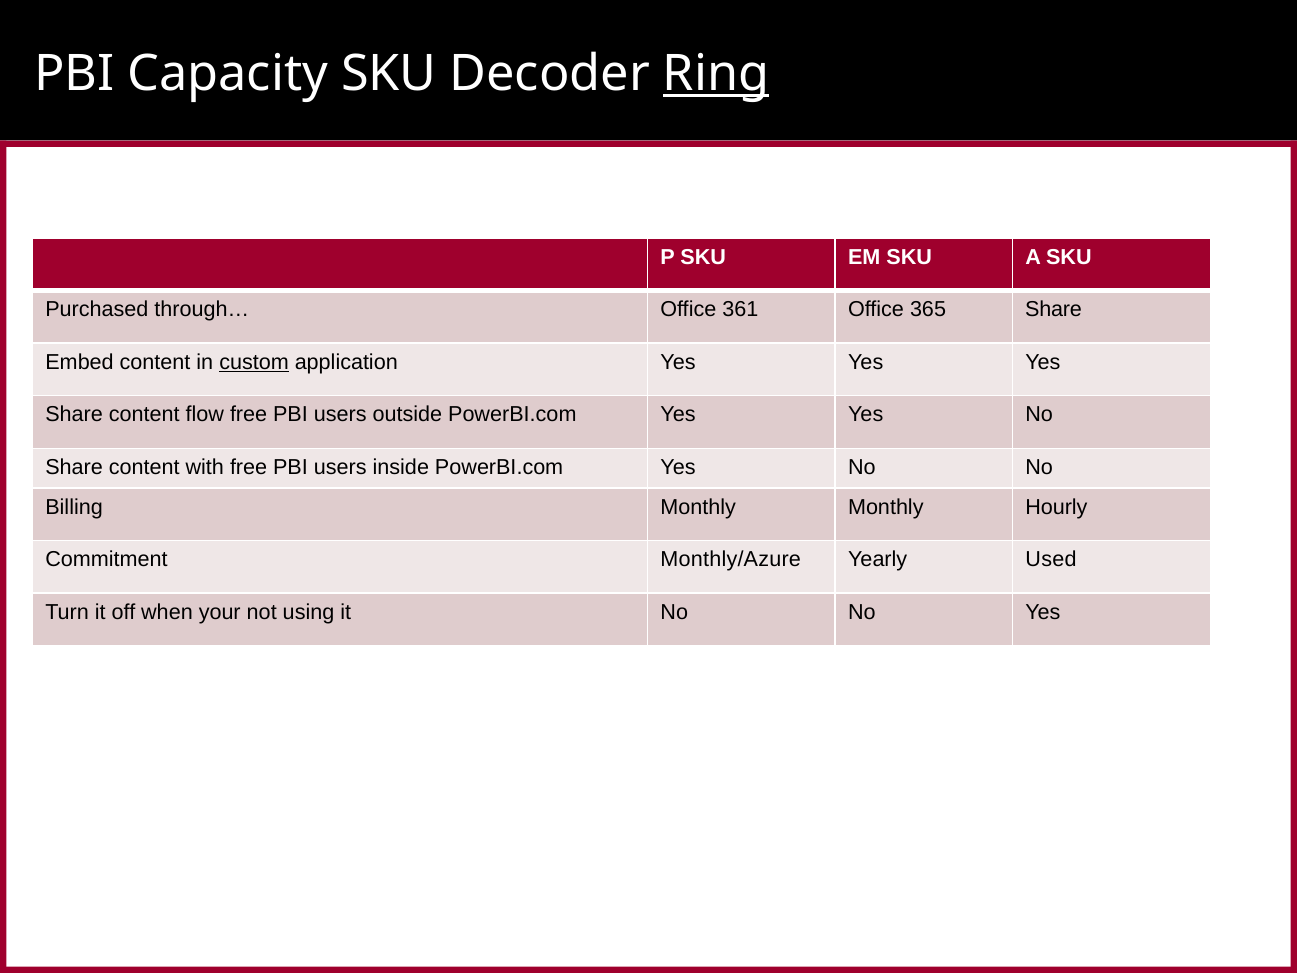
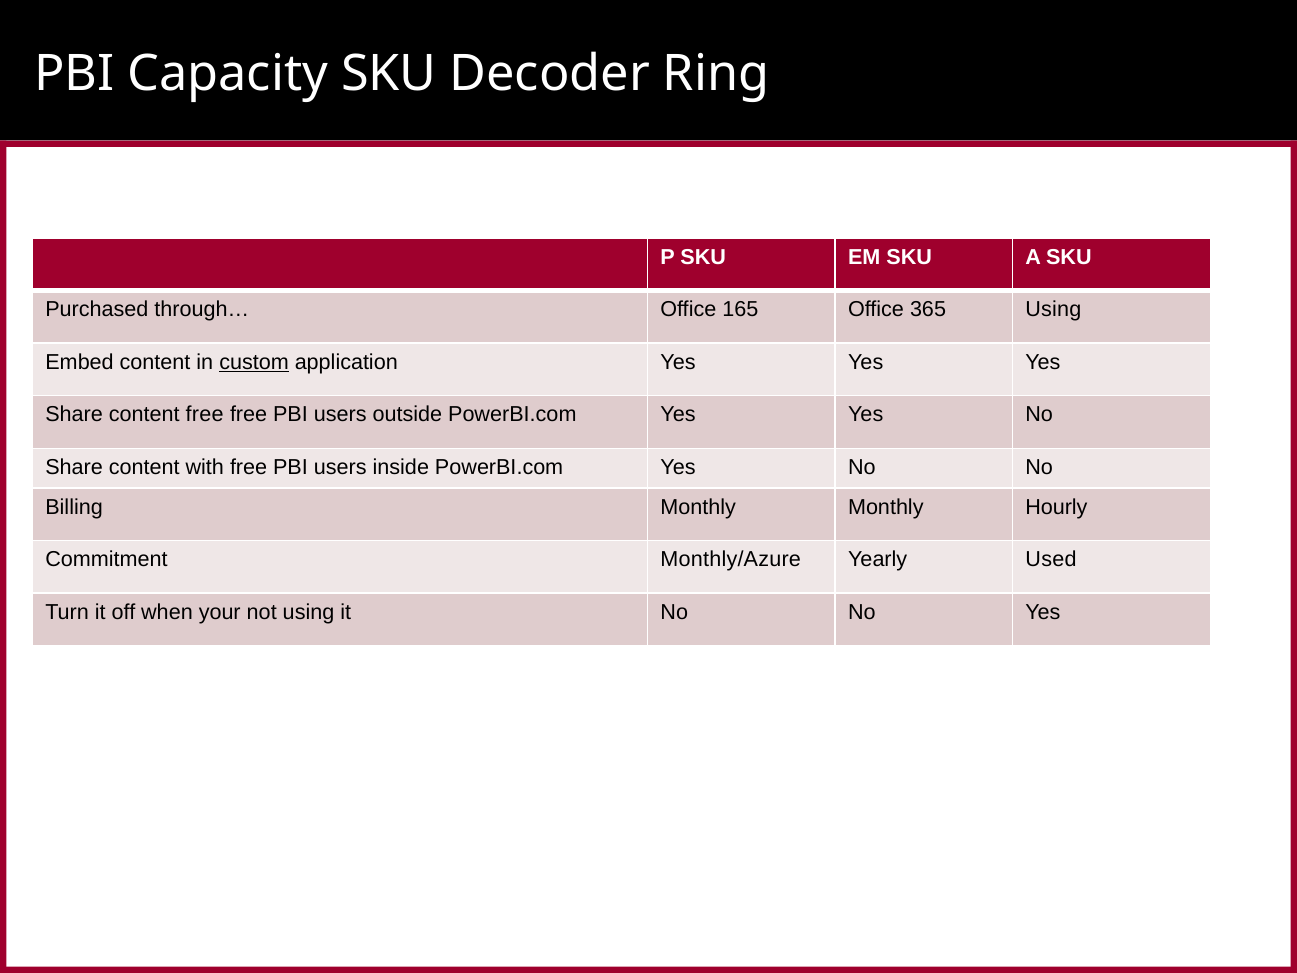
Ring underline: present -> none (716, 74)
361: 361 -> 165 (740, 309)
365 Share: Share -> Using (1053, 309)
content flow: flow -> free (205, 415)
